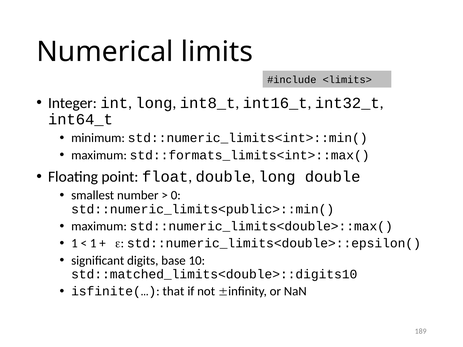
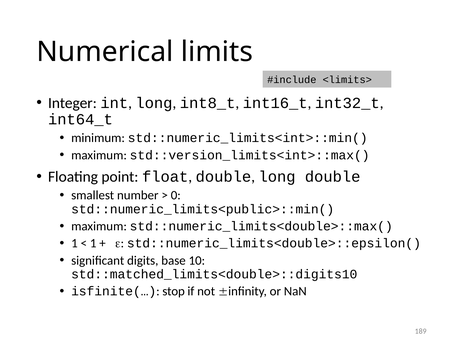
std::formats_limits<int>::max(: std::formats_limits<int>::max( -> std::version_limits<int>::max( (250, 155)
that: that -> stop (174, 292)
